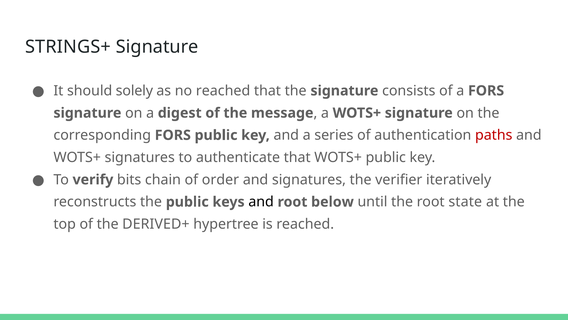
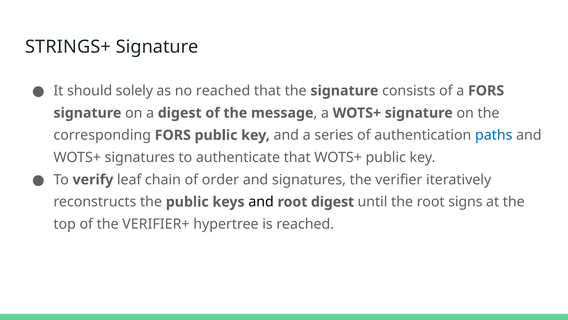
paths colour: red -> blue (494, 135)
bits: bits -> leaf (129, 179)
root below: below -> digest (333, 202)
state: state -> signs (465, 202)
DERIVED+: DERIVED+ -> VERIFIER+ (156, 224)
